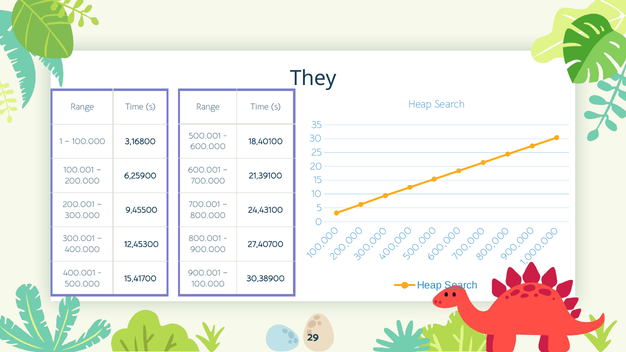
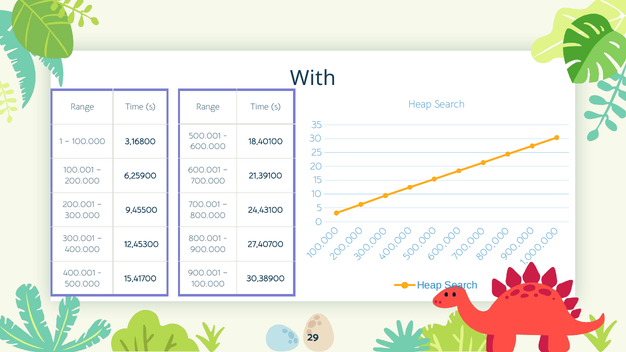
They: They -> With (313, 78)
